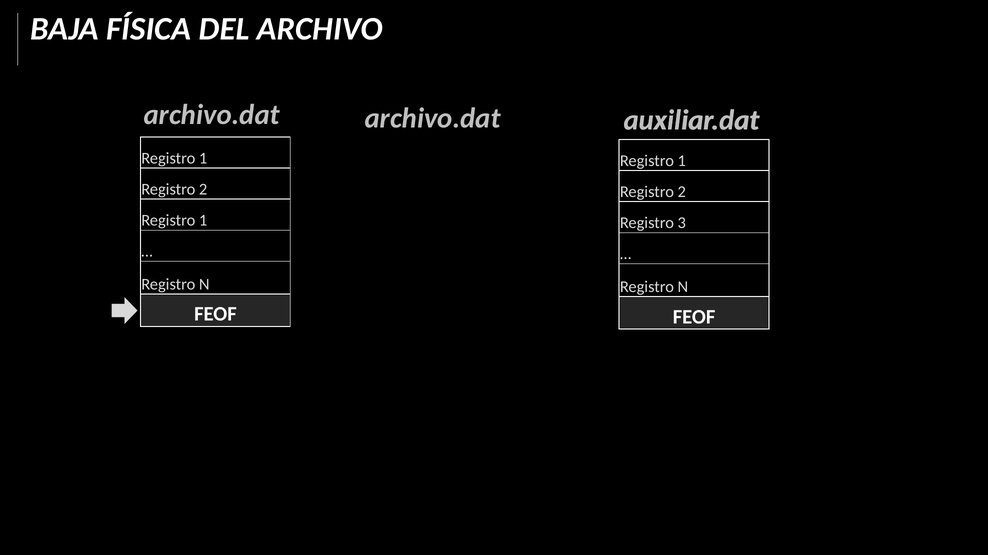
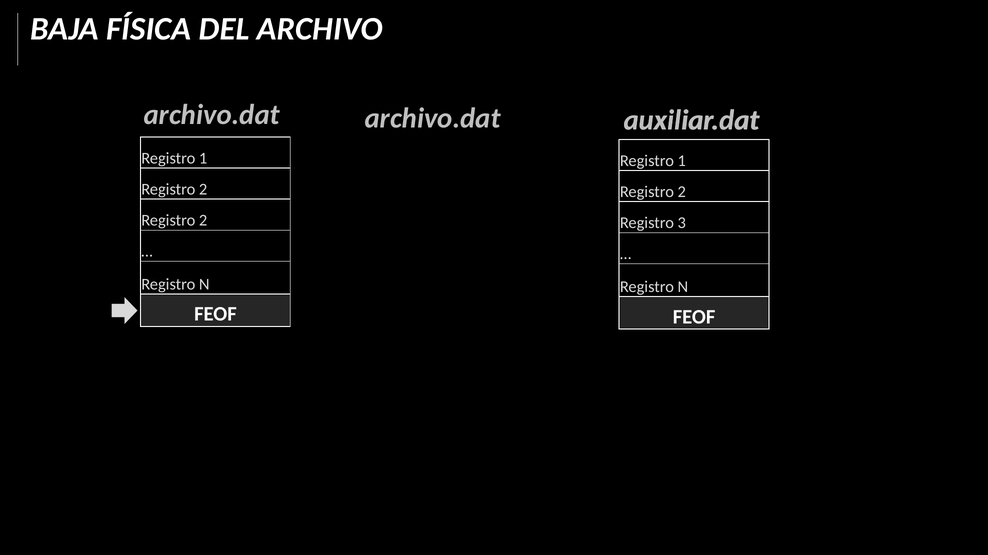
1: 1 -> 2 (203, 221)
